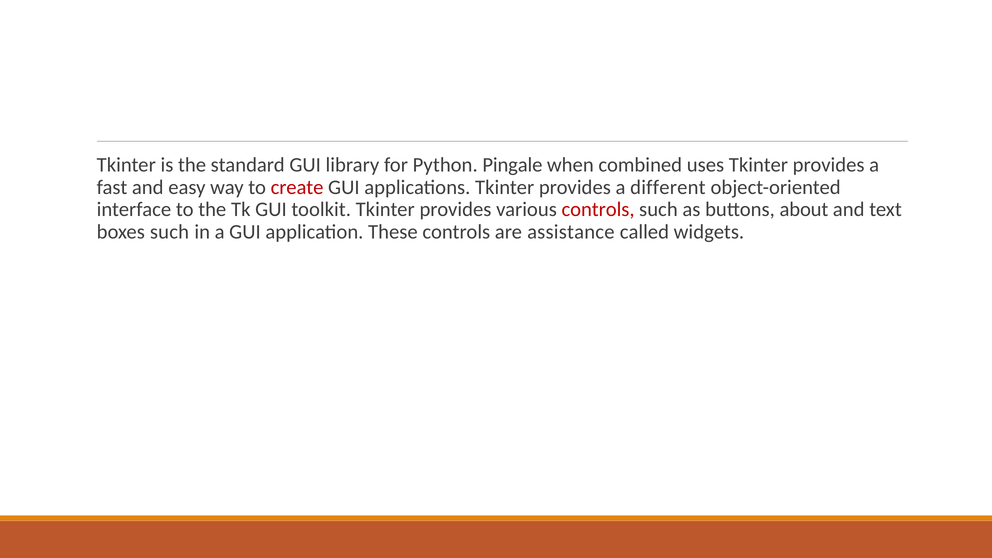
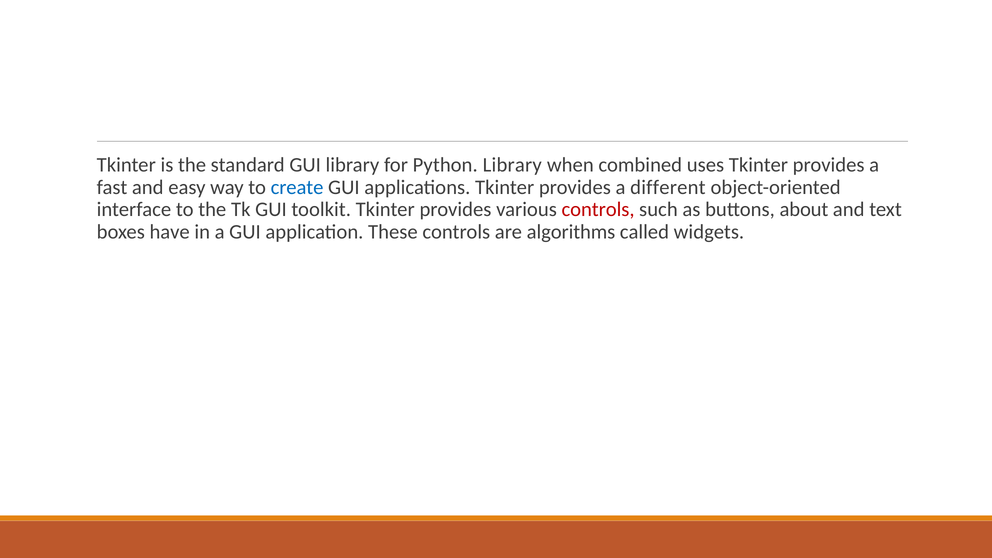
Python Pingale: Pingale -> Library (512, 165)
create colour: red -> blue (297, 187)
boxes such: such -> have (170, 232)
assistance: assistance -> algorithms (571, 232)
